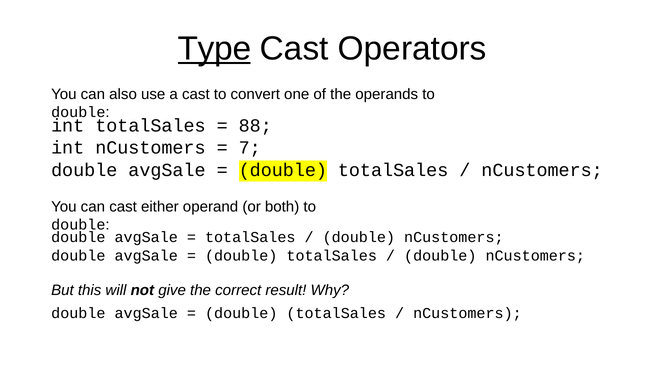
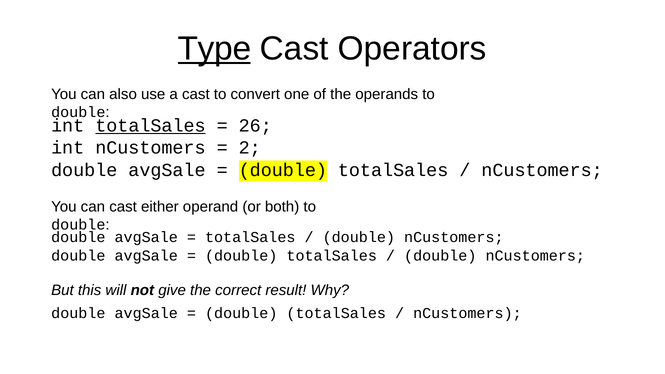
totalSales underline: none -> present (150, 126)
88: 88 -> 26 (255, 126)
7: 7 -> 2 (250, 148)
